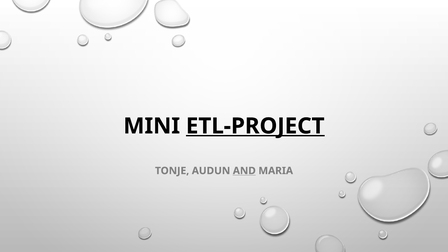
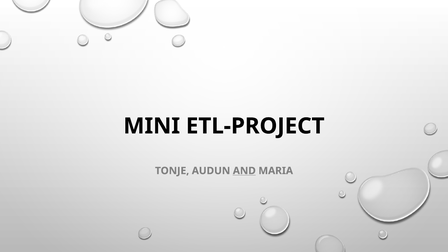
ETL-PROJECT underline: present -> none (255, 126)
